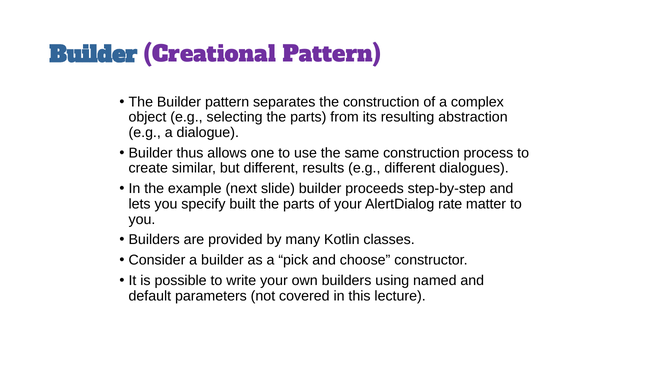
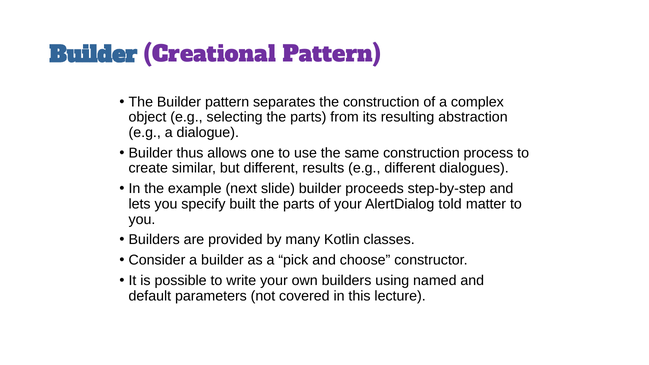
rate: rate -> told (450, 204)
